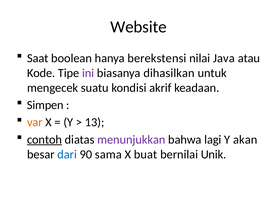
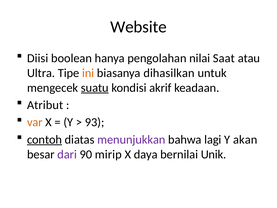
Saat: Saat -> Diisi (38, 58)
berekstensi: berekstensi -> pengolahan (157, 58)
Java: Java -> Saat (224, 58)
Kode: Kode -> Ultra (41, 73)
ini colour: purple -> orange (88, 73)
suatu underline: none -> present (95, 88)
Simpen: Simpen -> Atribut (45, 105)
13: 13 -> 93 (95, 122)
dari colour: blue -> purple (67, 154)
sama: sama -> mirip (108, 154)
buat: buat -> daya (146, 154)
